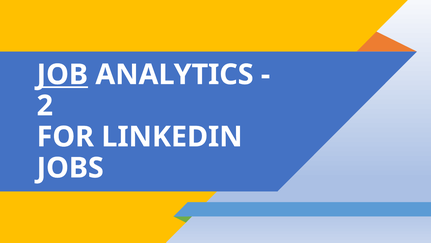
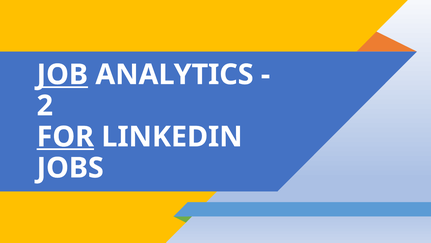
FOR underline: none -> present (65, 137)
